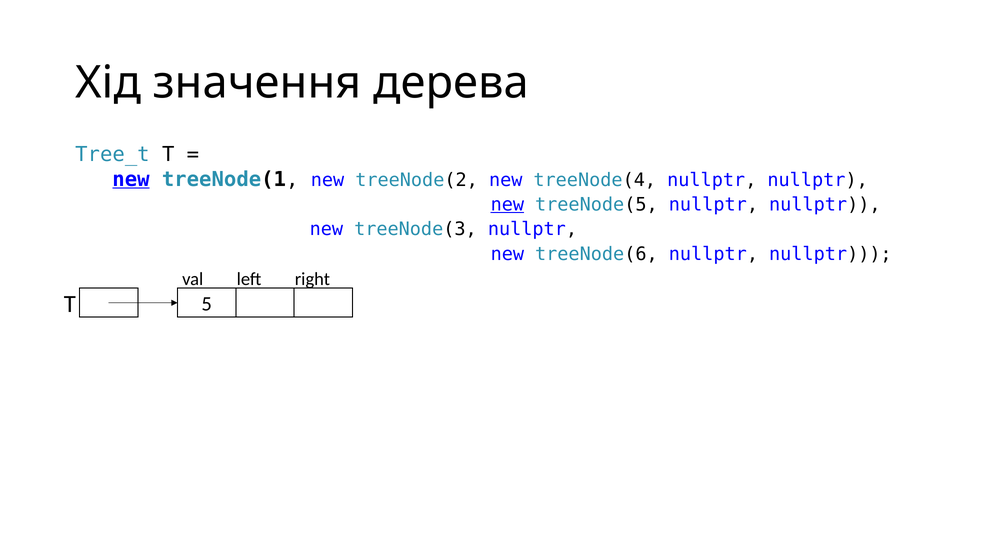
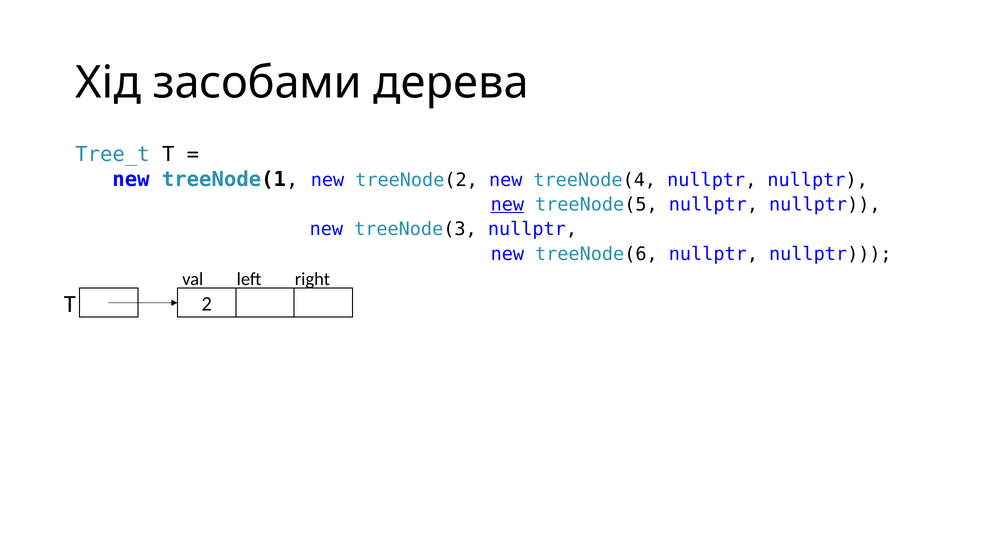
значення: значення -> засобами (257, 83)
new underline: present -> none (131, 179)
5: 5 -> 2 (207, 304)
